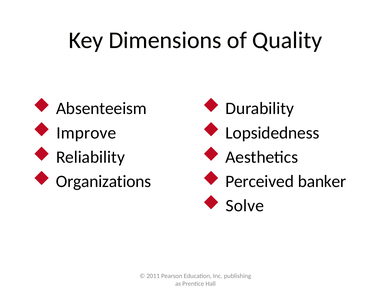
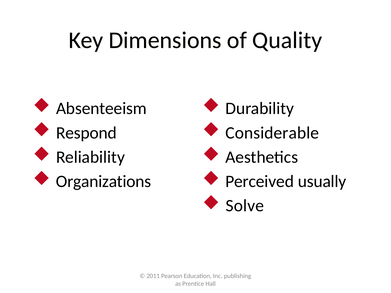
Improve: Improve -> Respond (86, 133)
Lopsidedness: Lopsidedness -> Considerable (272, 133)
banker: banker -> usually (322, 182)
